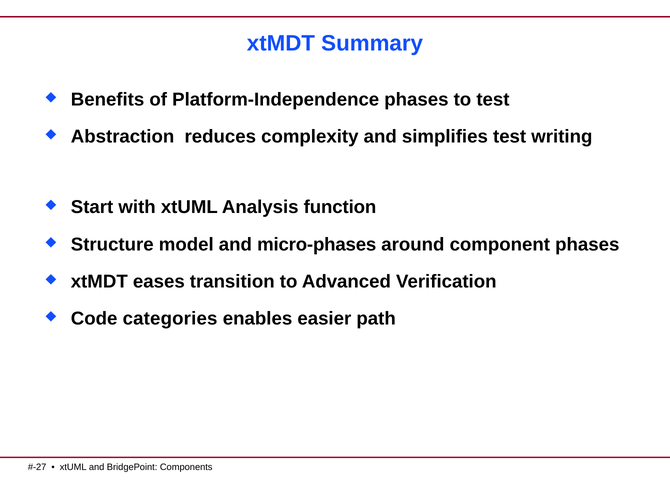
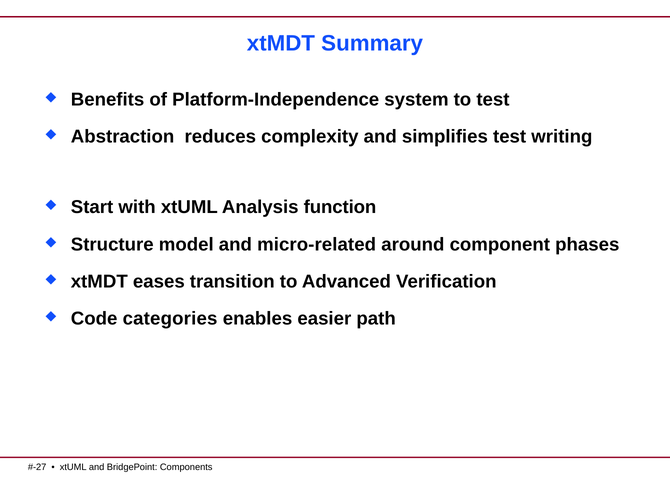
Platform-Independence phases: phases -> system (416, 99)
micro-phases: micro-phases -> micro-related (317, 245)
